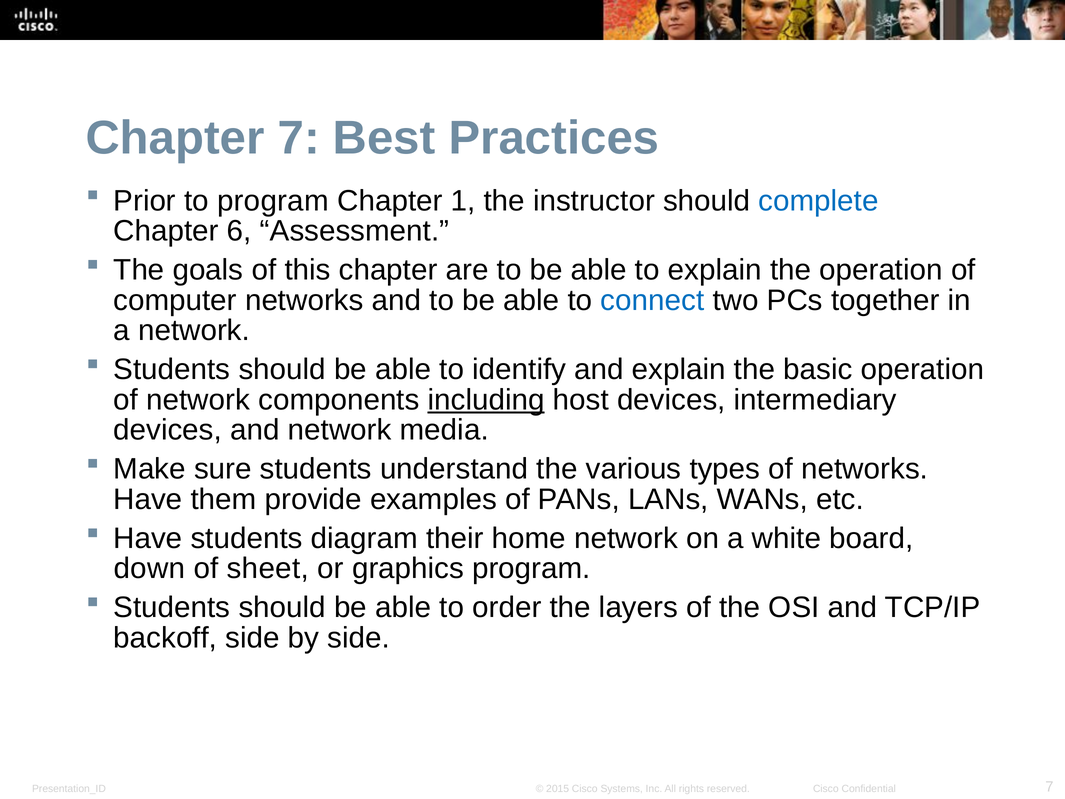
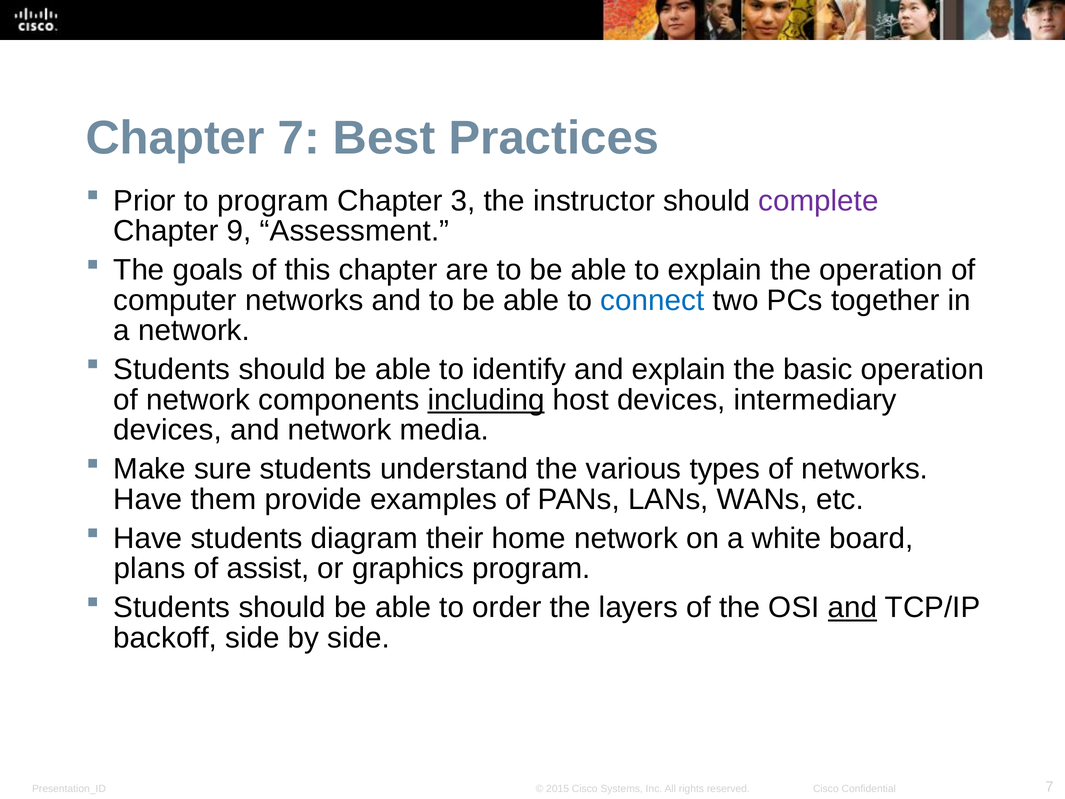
1: 1 -> 3 (463, 201)
complete colour: blue -> purple (819, 201)
6: 6 -> 9 (239, 231)
down: down -> plans (149, 568)
sheet: sheet -> assist (268, 568)
and underline: none -> present (853, 608)
